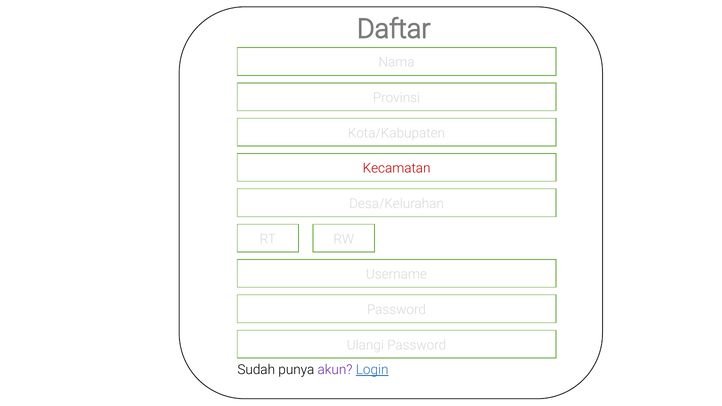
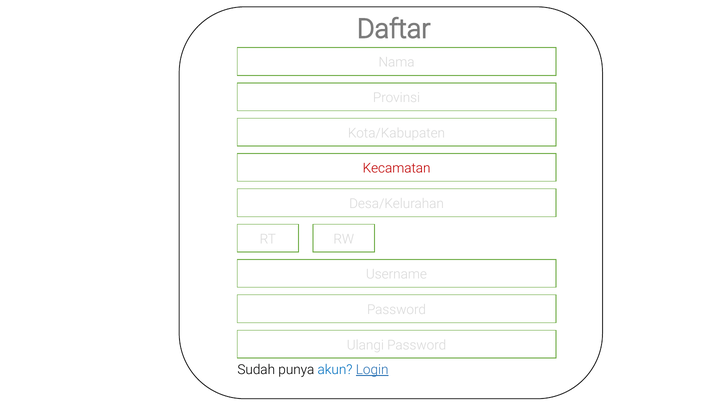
akun colour: purple -> blue (335, 370)
